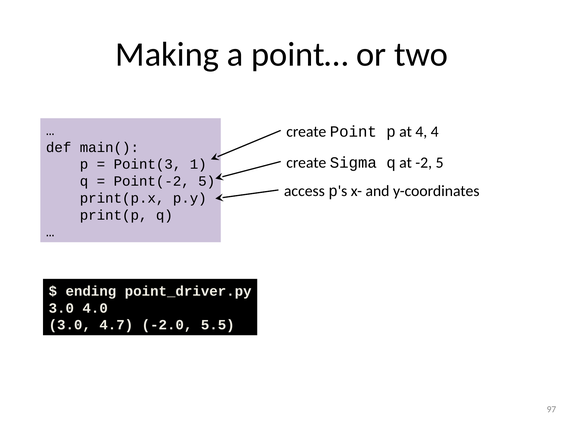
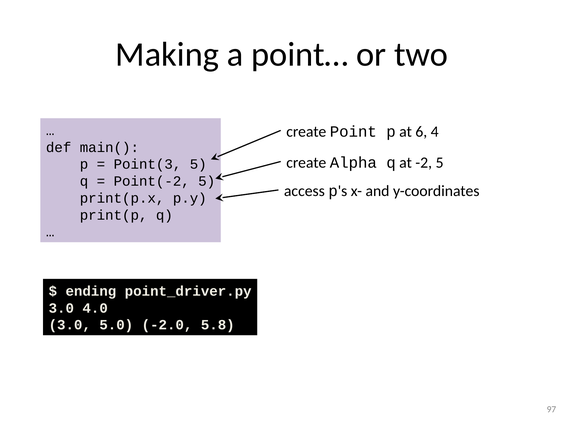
at 4: 4 -> 6 (421, 132)
Sigma: Sigma -> Alpha (353, 163)
Point(3 1: 1 -> 5 (198, 164)
4.7: 4.7 -> 5.0 (116, 325)
5.5: 5.5 -> 5.8 (218, 325)
